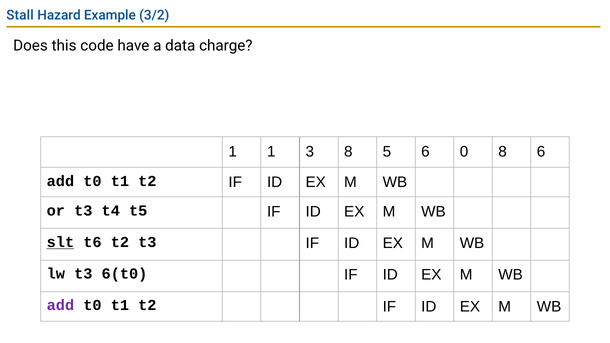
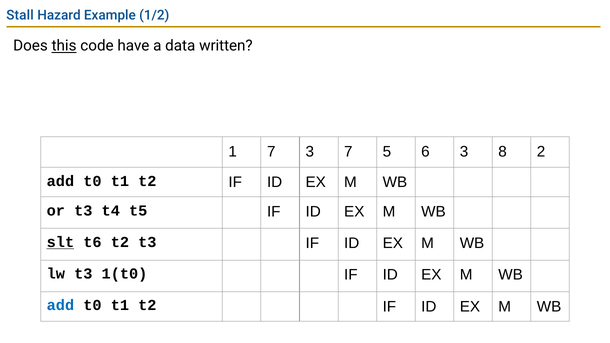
3/2: 3/2 -> 1/2 (154, 15)
this underline: none -> present (64, 46)
charge: charge -> written (226, 46)
1 1: 1 -> 7 (271, 152)
3 8: 8 -> 7 (348, 152)
6 0: 0 -> 3 (464, 152)
8 6: 6 -> 2 (541, 152)
6(t0: 6(t0 -> 1(t0 (124, 274)
add colour: purple -> blue (60, 306)
